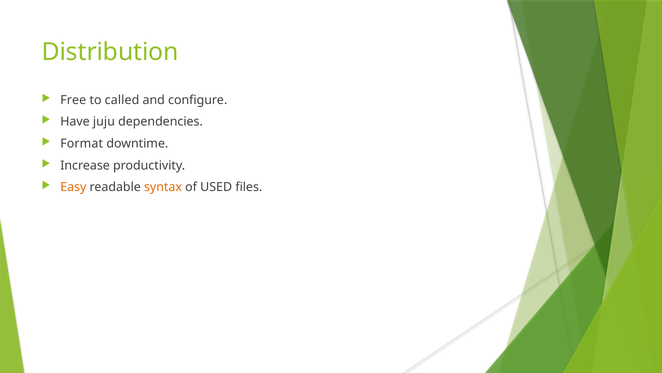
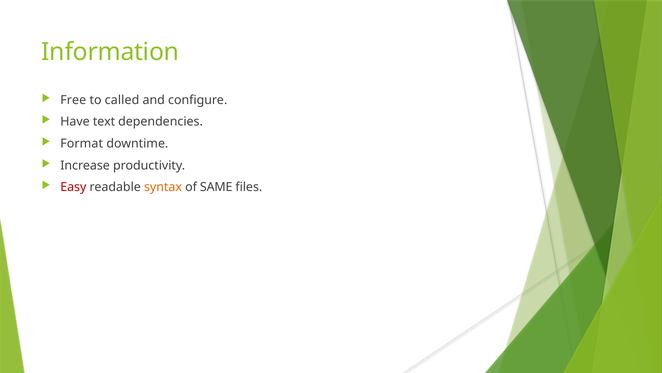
Distribution: Distribution -> Information (110, 52)
juju: juju -> text (104, 122)
Easy colour: orange -> red (73, 187)
USED: USED -> SAME (216, 187)
